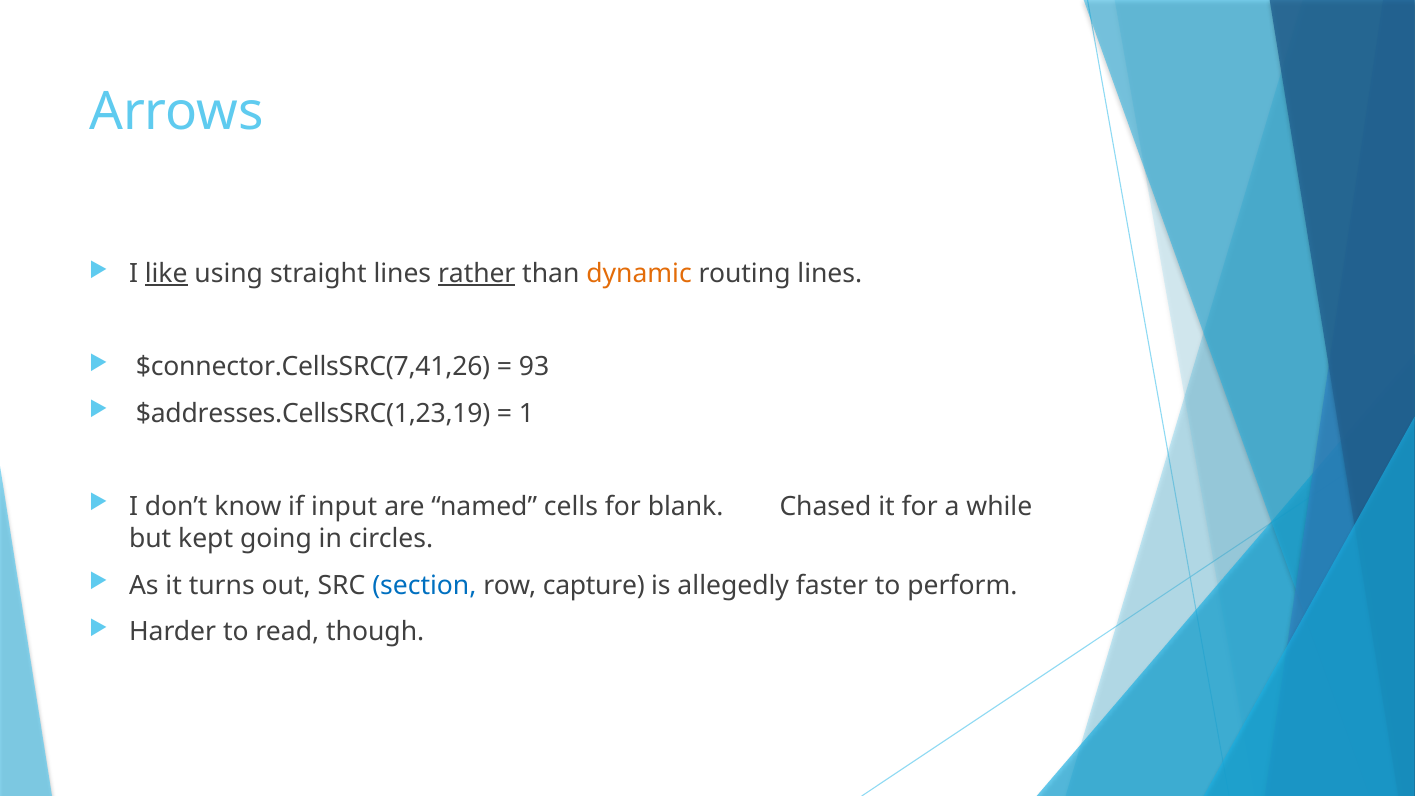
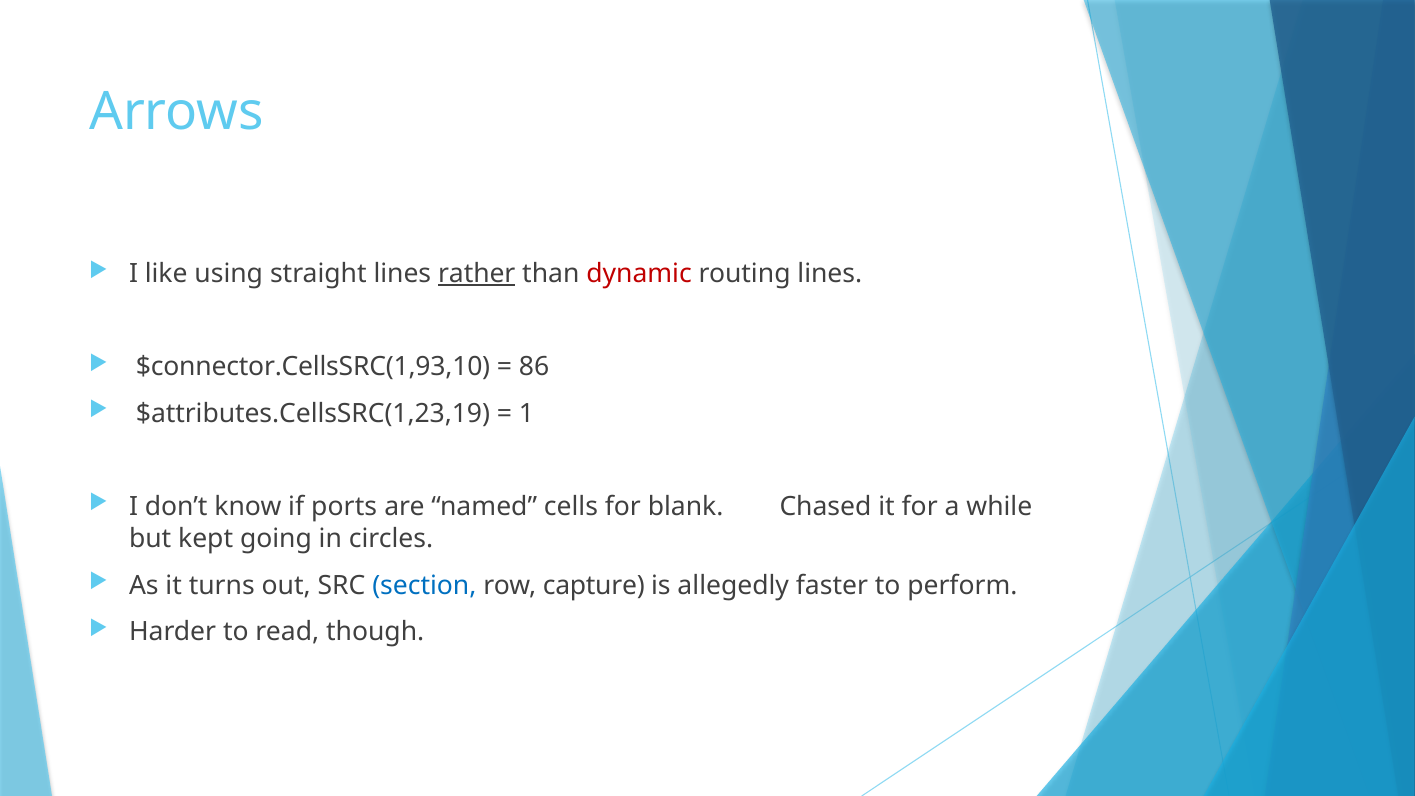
like underline: present -> none (166, 274)
dynamic colour: orange -> red (639, 274)
$connector.CellsSRC(7,41,26: $connector.CellsSRC(7,41,26 -> $connector.CellsSRC(1,93,10 (313, 367)
93: 93 -> 86 (534, 367)
$addresses.CellsSRC(1,23,19: $addresses.CellsSRC(1,23,19 -> $attributes.CellsSRC(1,23,19 (313, 414)
input: input -> ports (344, 507)
